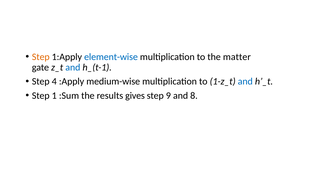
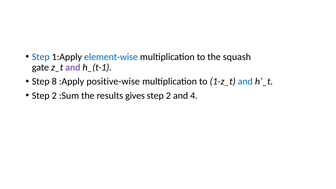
Step colour: orange -> blue (41, 57)
matter: matter -> squash (237, 57)
and colour: blue -> purple (73, 67)
4: 4 -> 8 (54, 81)
medium-wise: medium-wise -> positive-wise (113, 81)
1: 1 -> 2 (54, 96)
9: 9 -> 2 (168, 96)
8: 8 -> 4 (194, 96)
